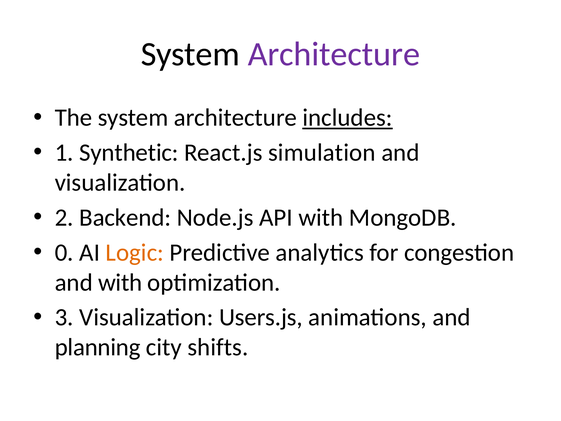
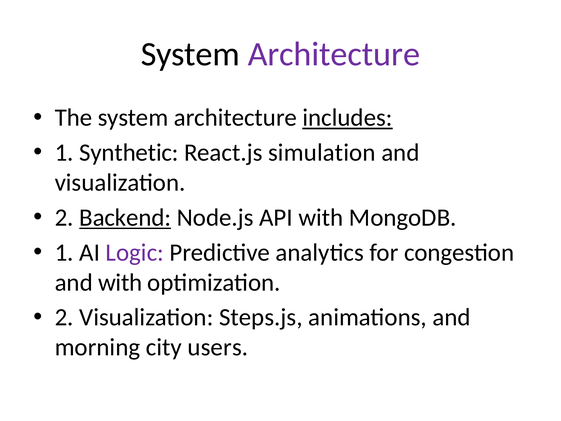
Backend underline: none -> present (125, 217)
0: 0 -> 1 (64, 252)
Logic colour: orange -> purple (135, 252)
3: 3 -> 2 (64, 317)
Users.js: Users.js -> Steps.js (261, 317)
planning: planning -> morning (97, 347)
shifts: shifts -> users (218, 347)
